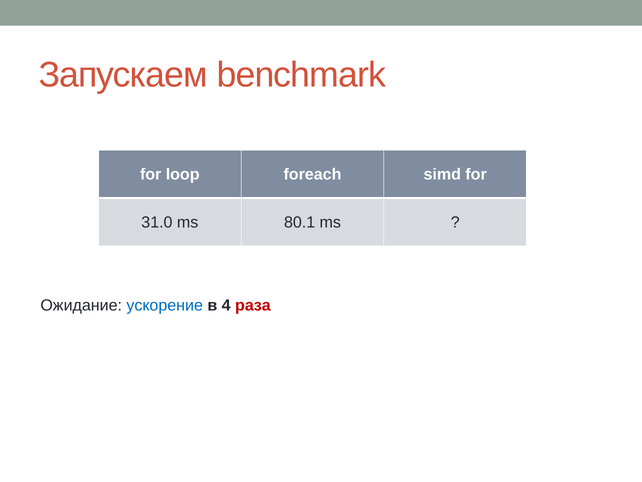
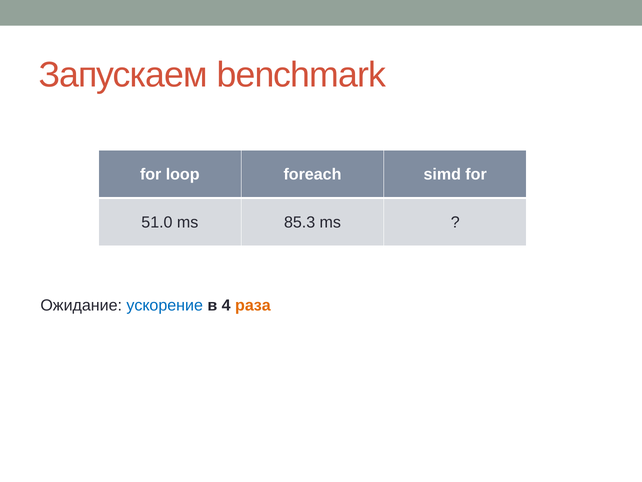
31.0: 31.0 -> 51.0 (157, 222)
80.1: 80.1 -> 85.3 (300, 222)
раза colour: red -> orange (253, 305)
